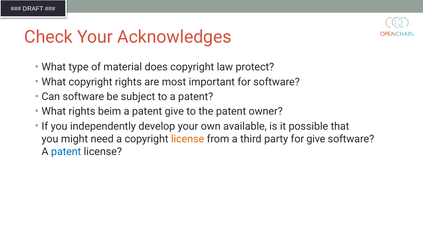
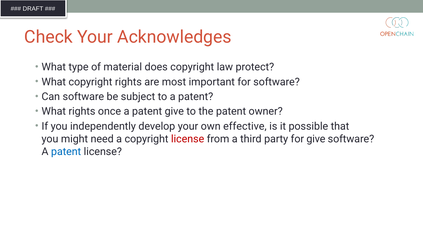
beim: beim -> once (110, 111)
available: available -> effective (245, 126)
license colour: orange -> red (188, 139)
